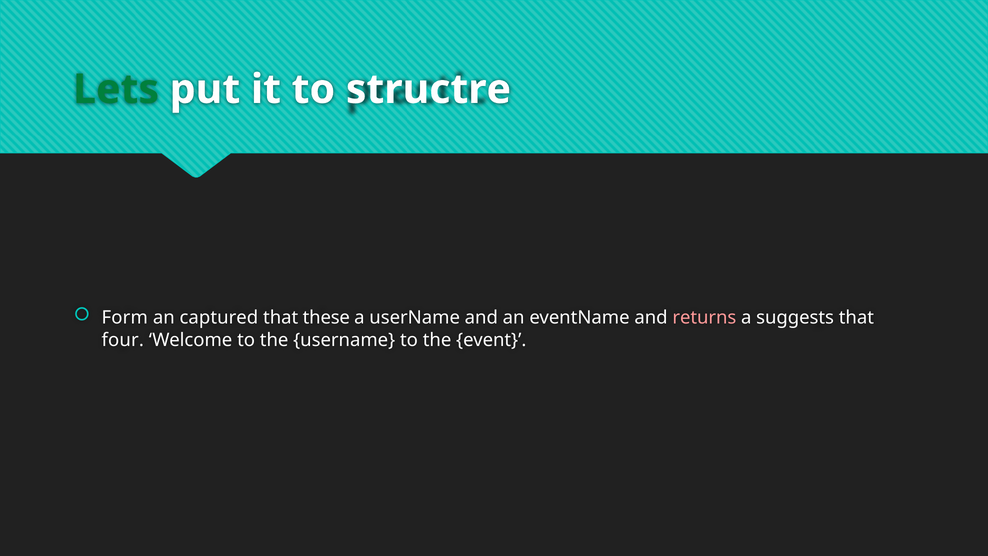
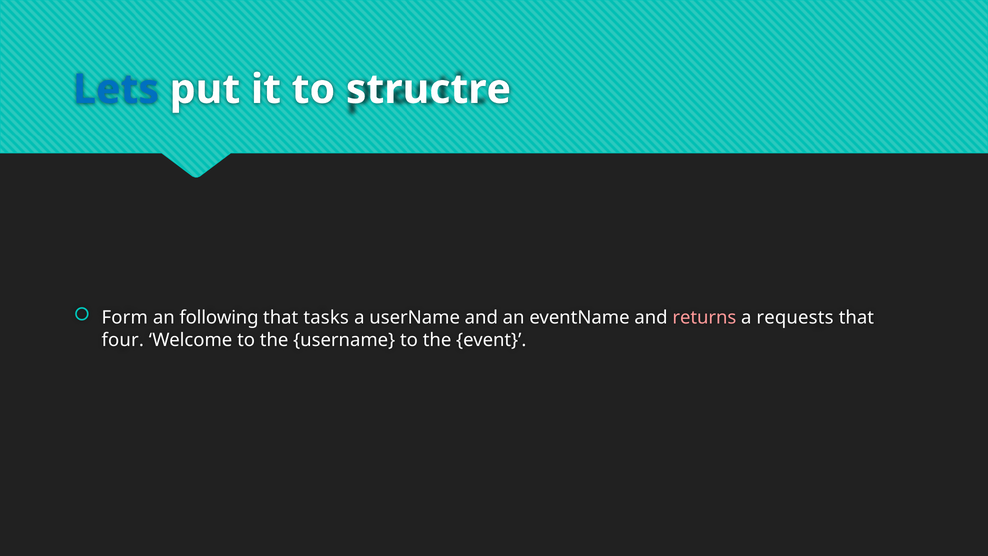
Lets colour: green -> blue (116, 89)
captured: captured -> following (219, 318)
these: these -> tasks (326, 318)
suggests: suggests -> requests (795, 318)
